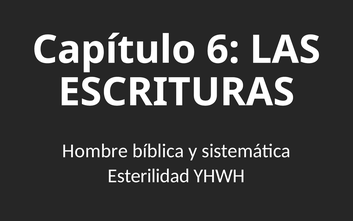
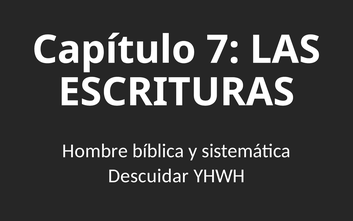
6: 6 -> 7 (223, 50)
Esterilidad: Esterilidad -> Descuidar (148, 176)
